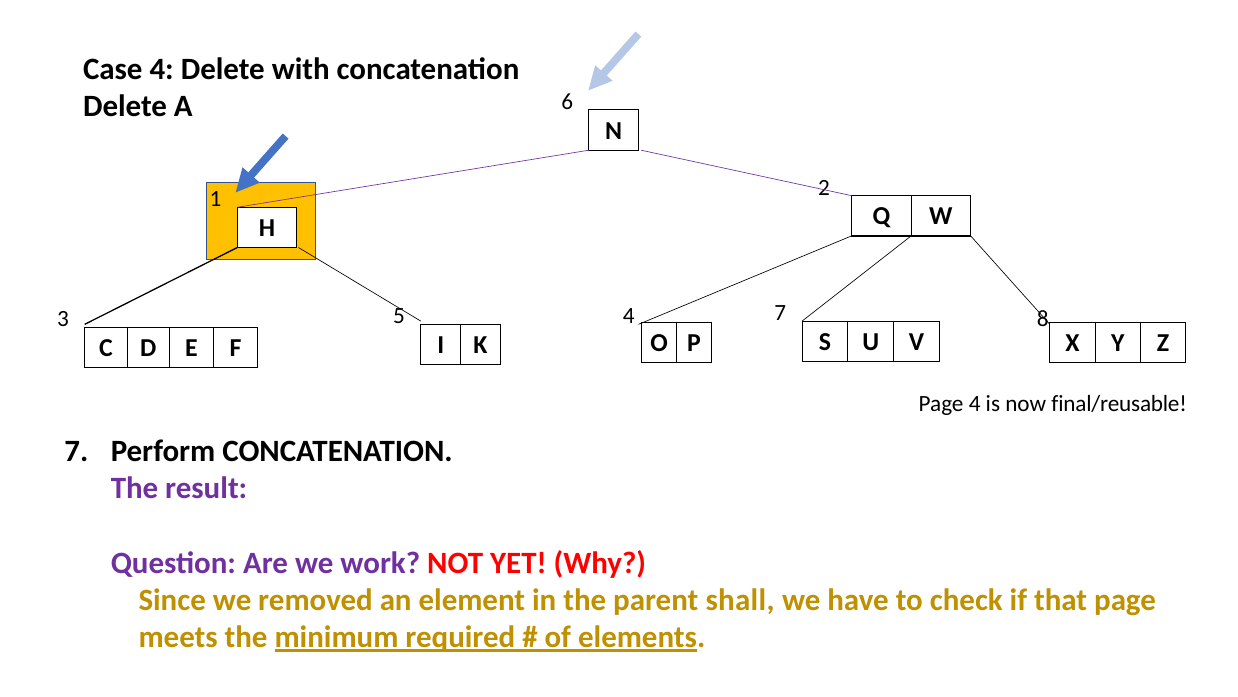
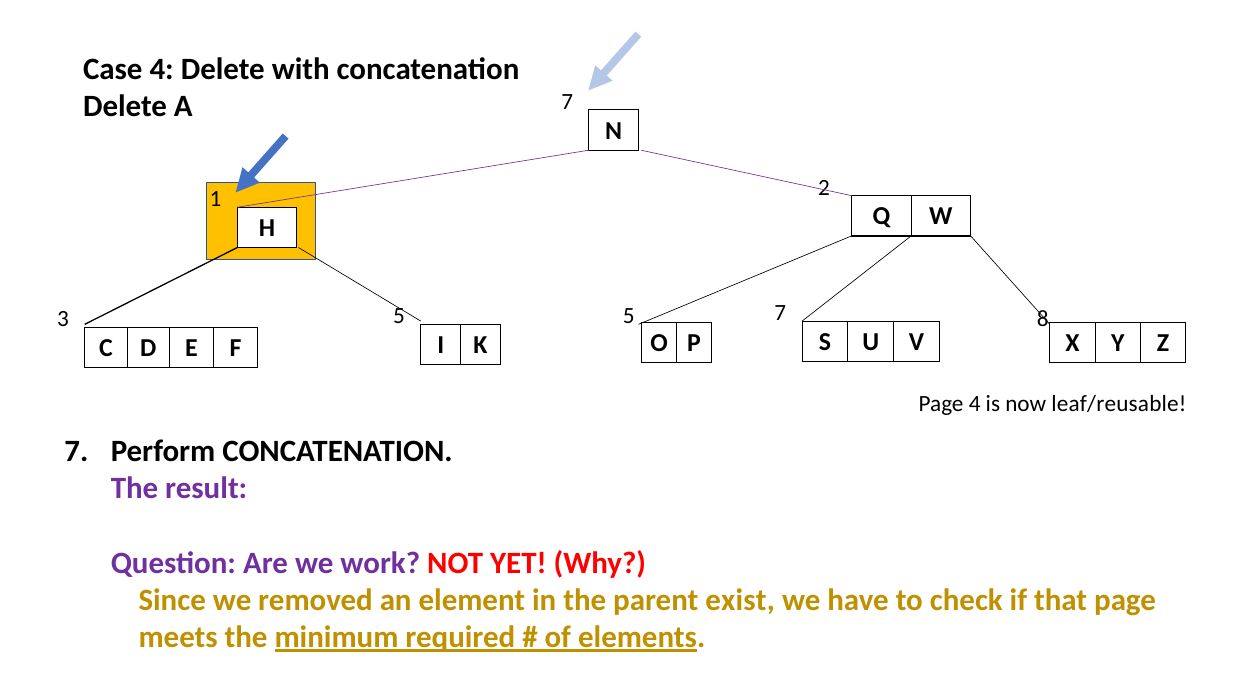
A 6: 6 -> 7 (567, 102)
5 4: 4 -> 5 (629, 315)
final/reusable: final/reusable -> leaf/reusable (1119, 404)
shall: shall -> exist (740, 599)
